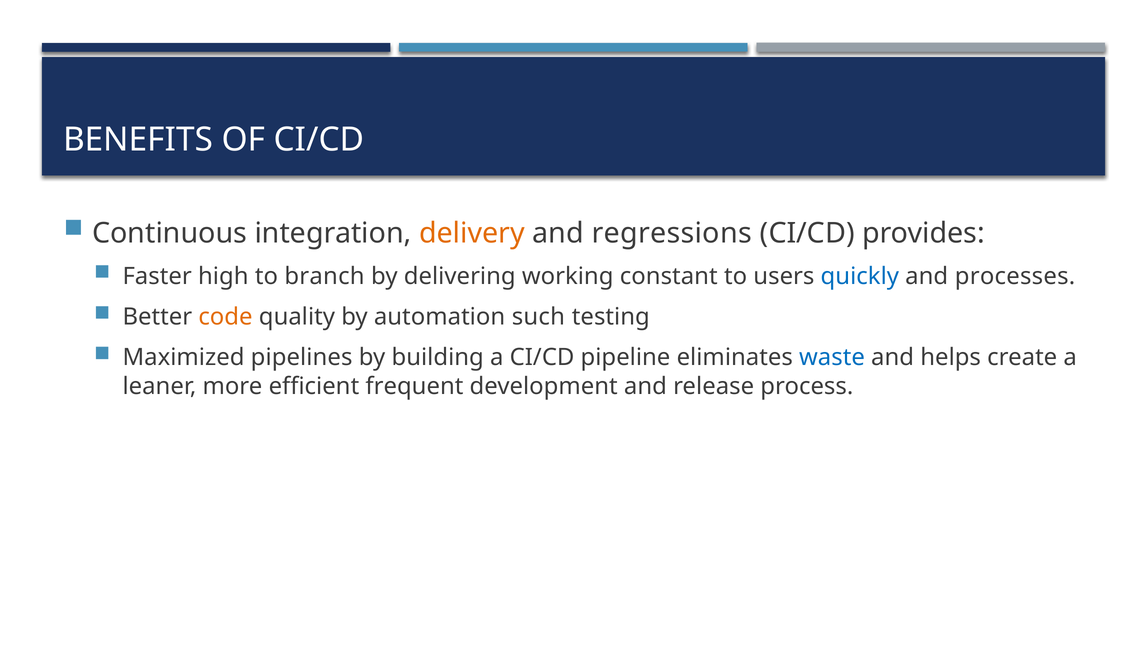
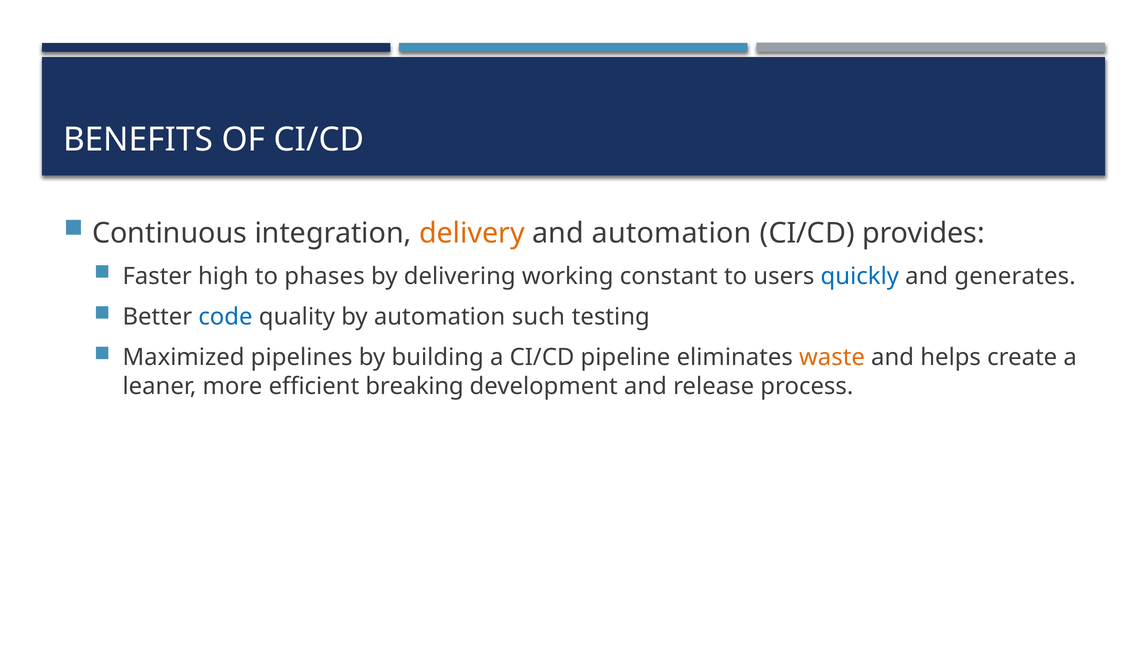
and regressions: regressions -> automation (672, 233)
branch: branch -> phases (325, 276)
processes: processes -> generates (1015, 276)
code colour: orange -> blue (225, 317)
waste colour: blue -> orange (832, 358)
frequent: frequent -> breaking (415, 386)
